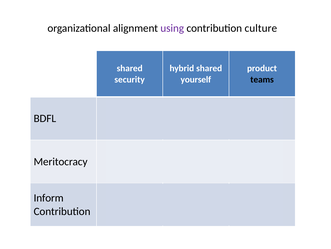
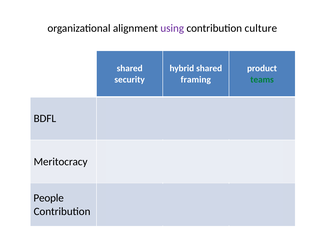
yourself: yourself -> framing (196, 79)
teams colour: black -> green (262, 79)
Inform: Inform -> People (49, 197)
